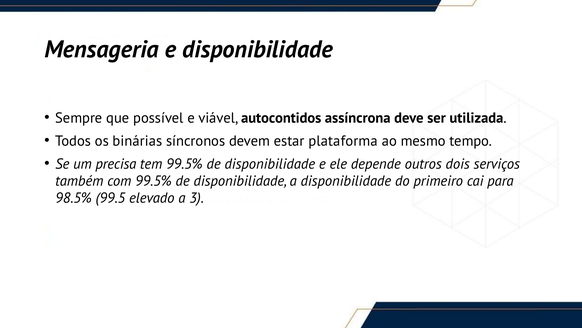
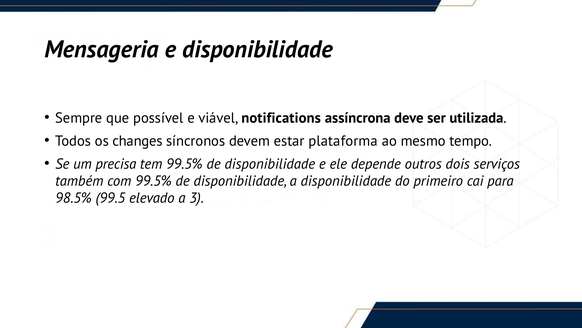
autocontidos: autocontidos -> notifications (281, 118)
binárias: binárias -> changes (138, 141)
